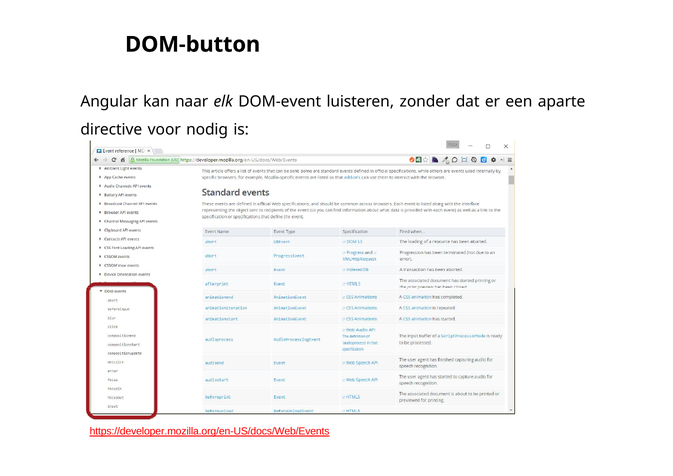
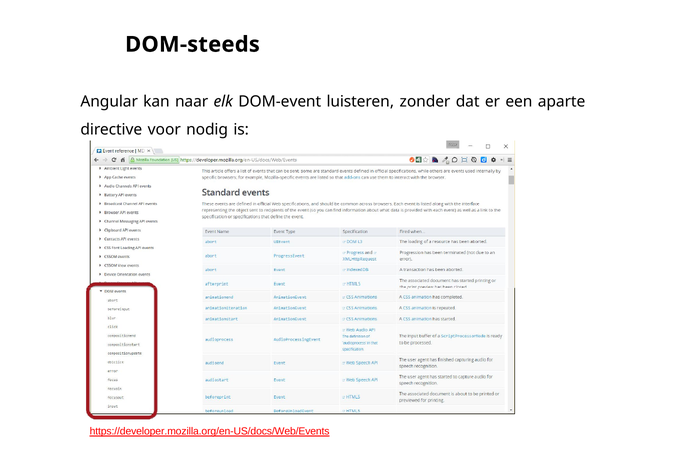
DOM-button: DOM-button -> DOM-steeds (192, 44)
